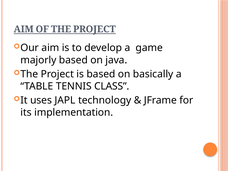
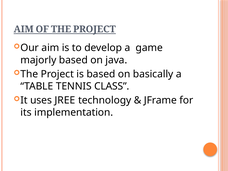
JAPL: JAPL -> JREE (65, 100)
